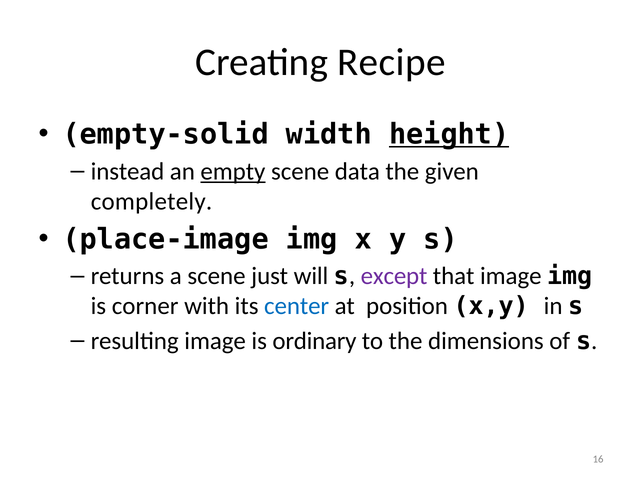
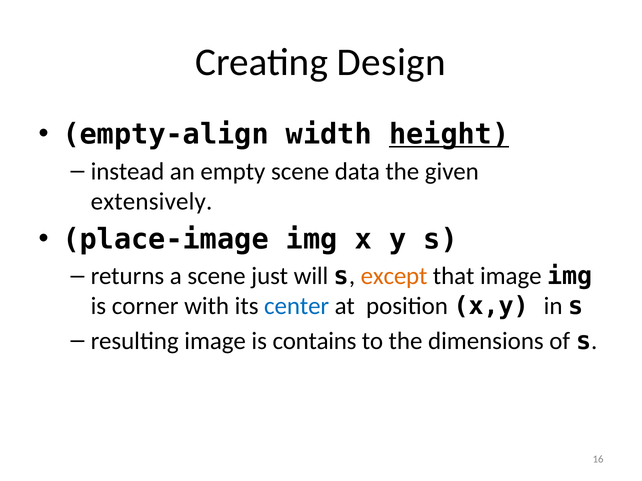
Recipe: Recipe -> Design (391, 62)
empty-solid: empty-solid -> empty-align (166, 135)
empty underline: present -> none (233, 172)
completely: completely -> extensively (152, 202)
except colour: purple -> orange (394, 276)
ordinary: ordinary -> contains (314, 341)
